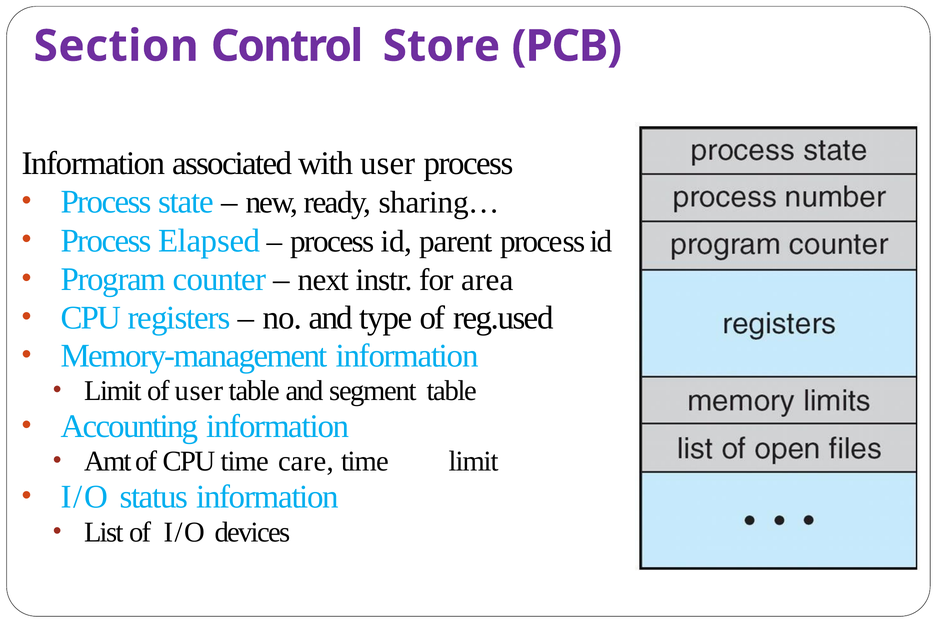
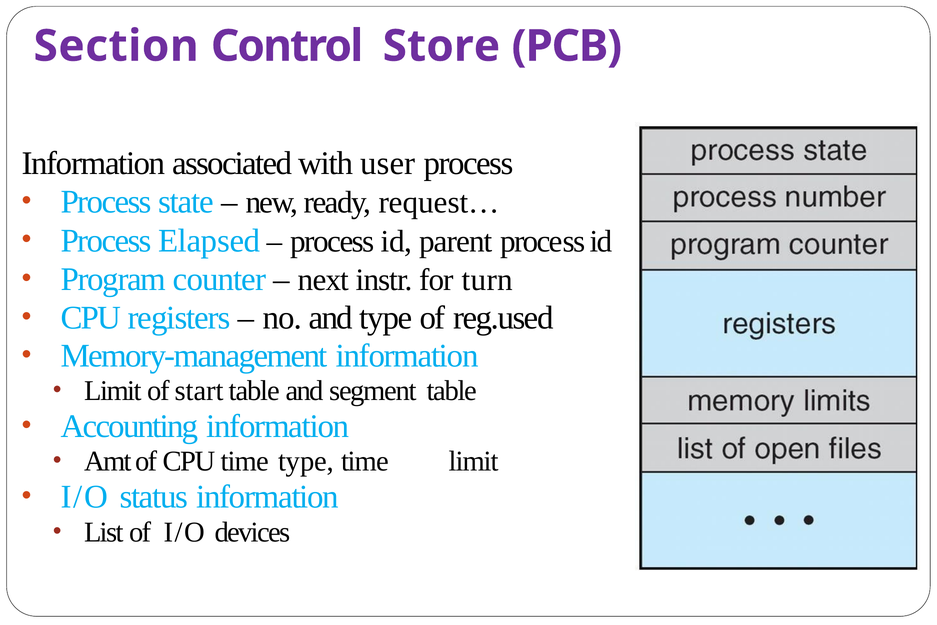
sharing…: sharing… -> request… (439, 203)
area: area -> turn (487, 280)
of user: user -> start (199, 391)
time care: care -> type (306, 461)
